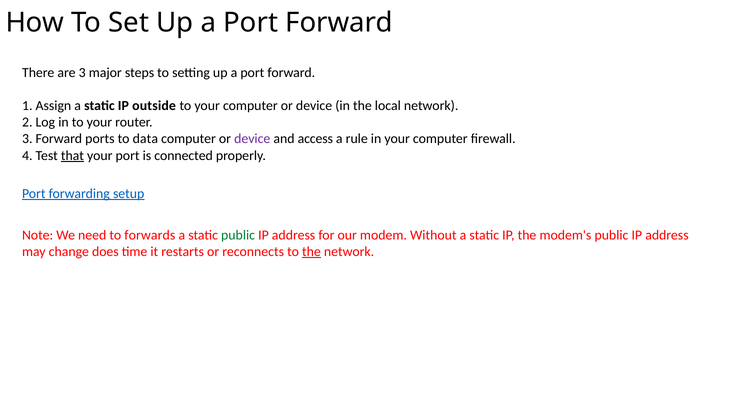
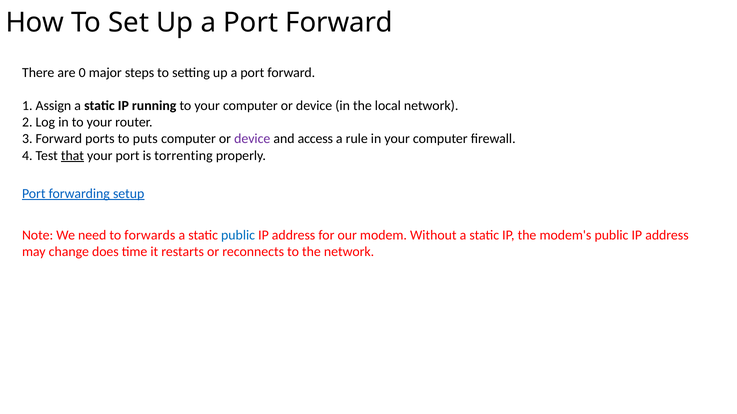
are 3: 3 -> 0 (82, 73)
outside: outside -> running (154, 106)
data: data -> puts (145, 139)
connected: connected -> torrenting (183, 156)
public colour: green -> blue (238, 235)
the underline: present -> none (311, 252)
